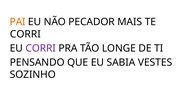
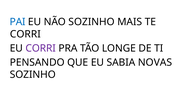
PAI colour: orange -> blue (18, 22)
NÃO PECADOR: PECADOR -> SOZINHO (92, 22)
VESTES: VESTES -> NOVAS (155, 62)
